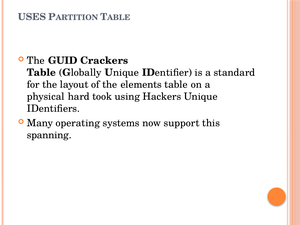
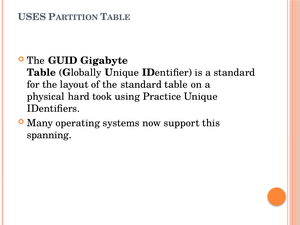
Crackers: Crackers -> Gigabyte (104, 61)
the elements: elements -> standard (141, 85)
Hackers: Hackers -> Practice (162, 97)
